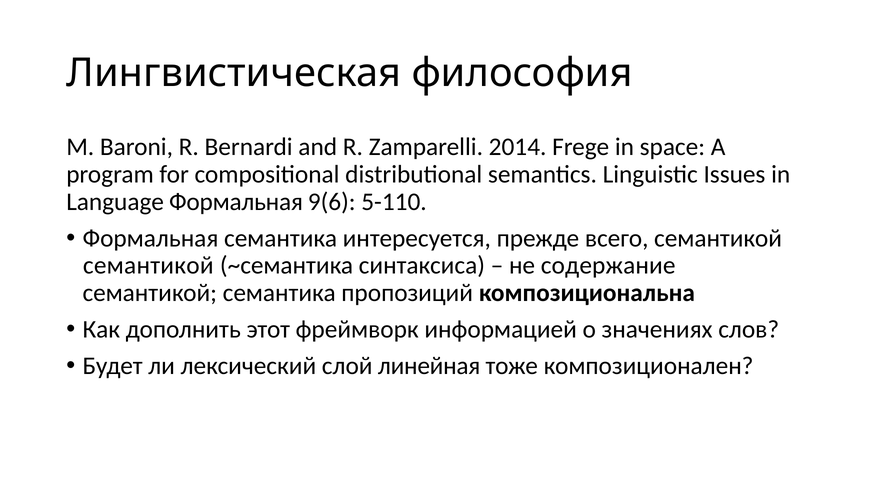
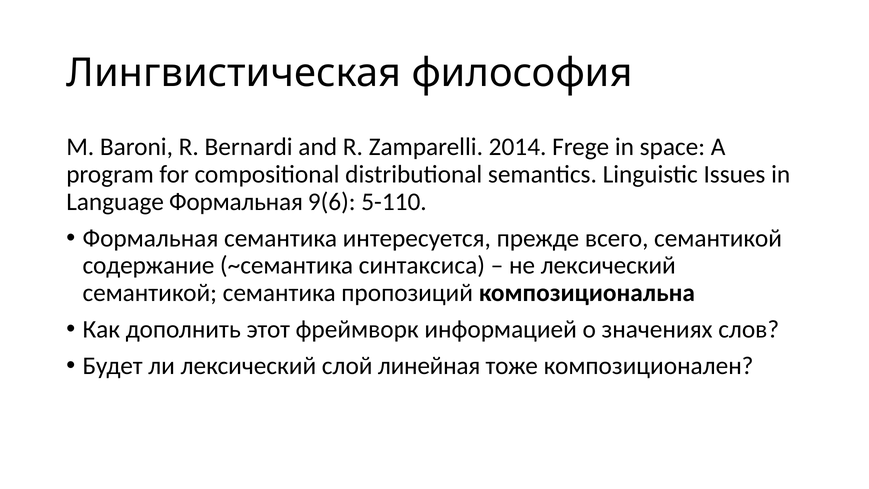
семантикой: семантикой -> содержание (148, 265)
не содержание: содержание -> лексический (608, 265)
